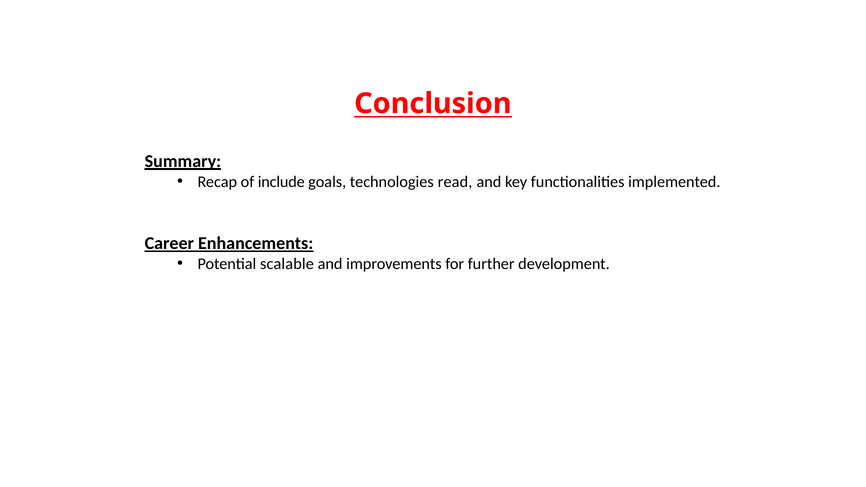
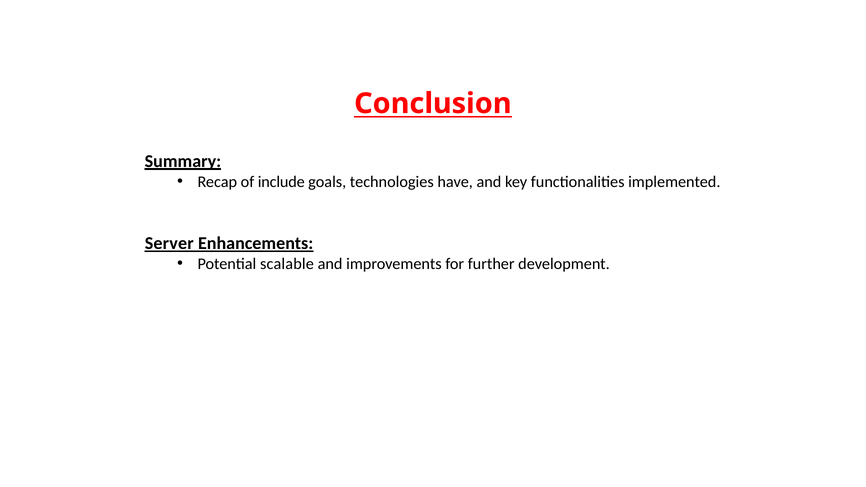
read: read -> have (455, 182)
Career: Career -> Server (169, 244)
